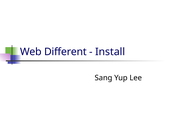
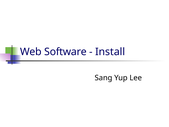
Different: Different -> Software (65, 52)
